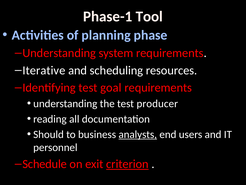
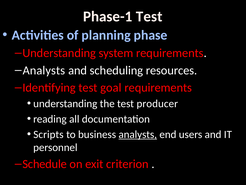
Phase-1 Tool: Tool -> Test (149, 16)
Iterative: Iterative -> Analysts (44, 70)
Should: Should -> Scripts (48, 134)
criterion underline: present -> none (127, 164)
